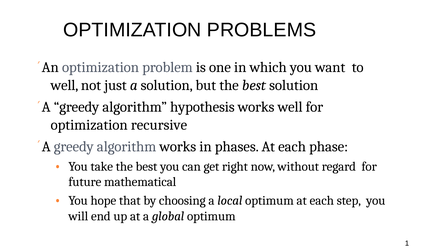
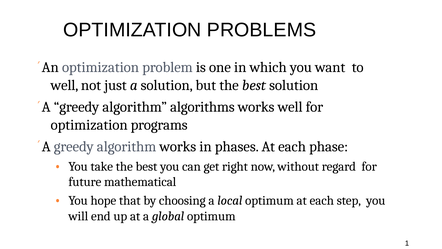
hypothesis: hypothesis -> algorithms (202, 107)
recursive: recursive -> programs (159, 125)
